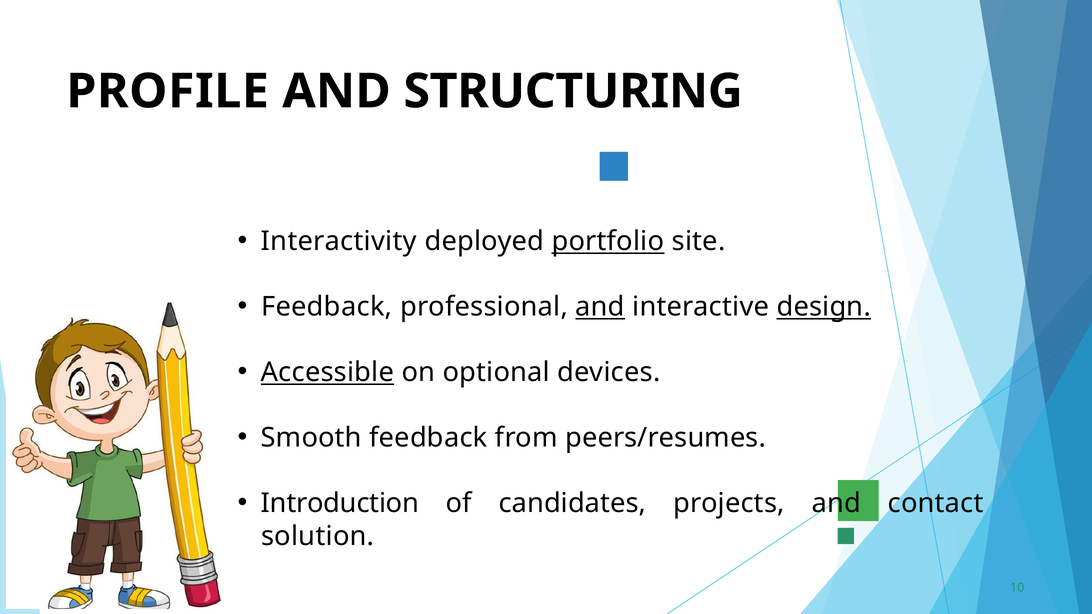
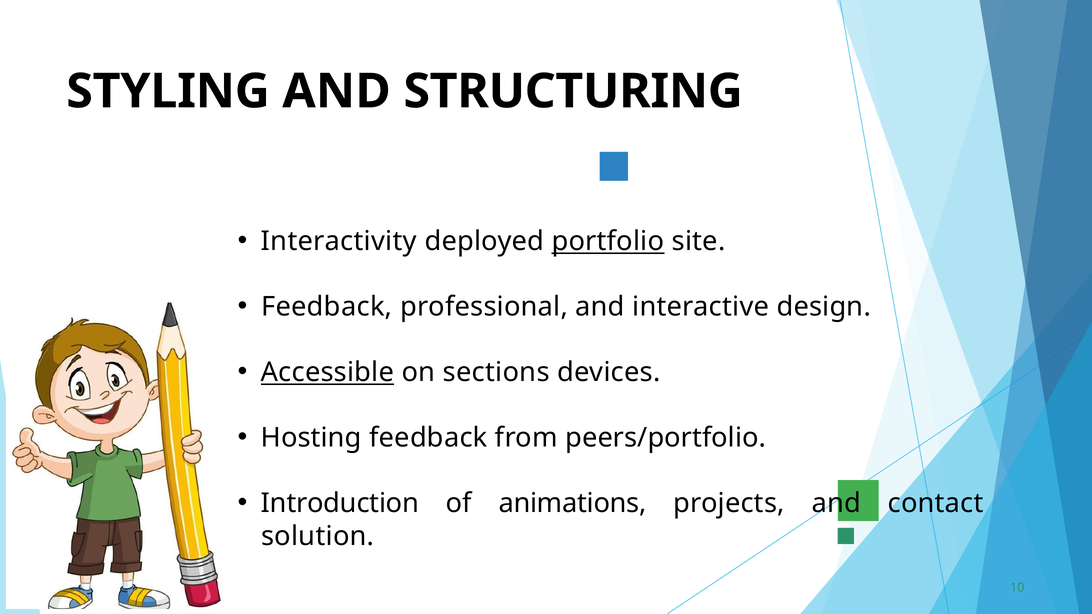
PROFILE: PROFILE -> STYLING (168, 91)
and underline: present -> none (600, 307)
design underline: present -> none (824, 307)
optional: optional -> sections (496, 373)
Smooth: Smooth -> Hosting (311, 438)
peers/resumes: peers/resumes -> peers/portfolio (666, 438)
candidates: candidates -> animations (573, 504)
